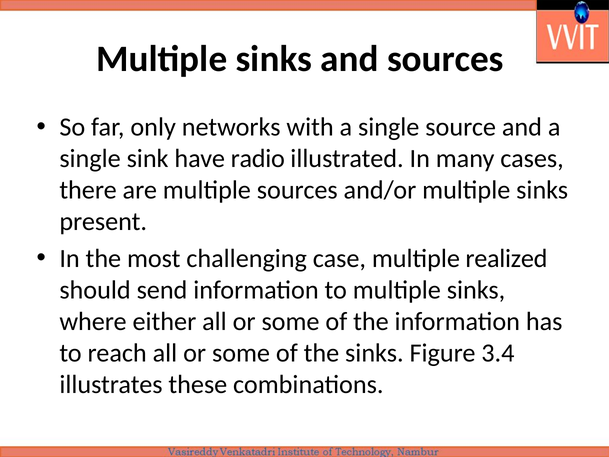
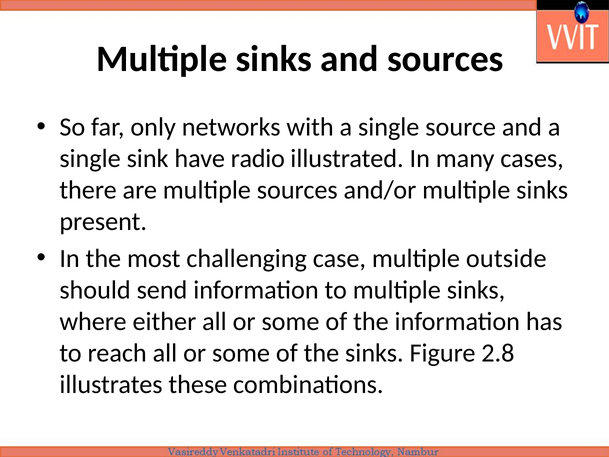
realized: realized -> outside (506, 259)
3.4: 3.4 -> 2.8 (498, 353)
